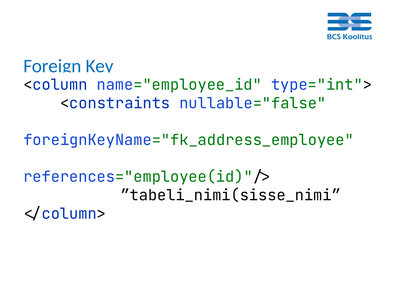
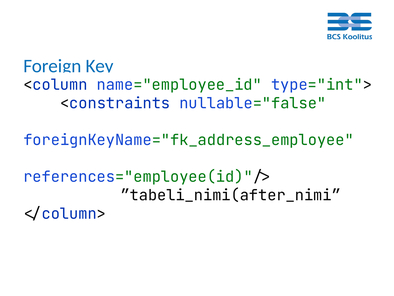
//”tabeli_nimi(sisse_nimi: //”tabeli_nimi(sisse_nimi -> //”tabeli_nimi(after_nimi (221, 195)
